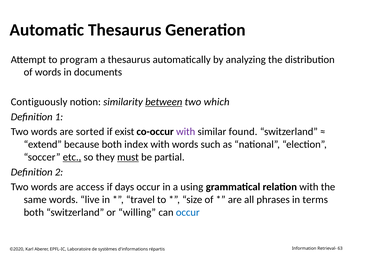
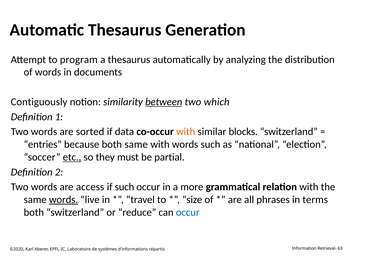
exist: exist -> data (124, 132)
with colour: purple -> orange (186, 132)
found: found -> blocks (243, 132)
extend: extend -> entries (43, 144)
both index: index -> same (136, 144)
must underline: present -> none (128, 157)
if days: days -> such (125, 187)
using: using -> more (192, 187)
words underline: none -> present (64, 200)
willing: willing -> reduce (137, 212)
